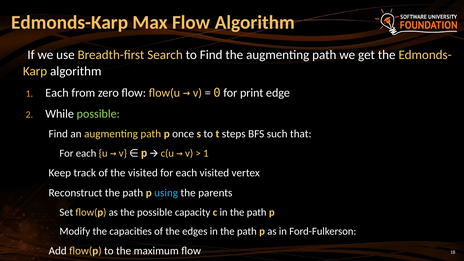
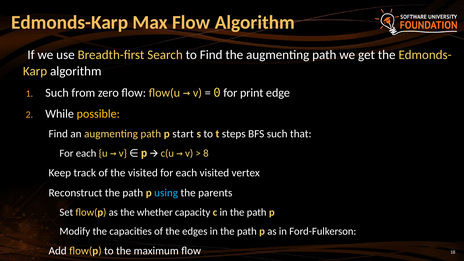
Each: Each -> Such (57, 93)
possible colour: light green -> yellow (98, 114)
once: once -> start (183, 134)
1: 1 -> 8 (206, 153)
the possible: possible -> whether (155, 212)
